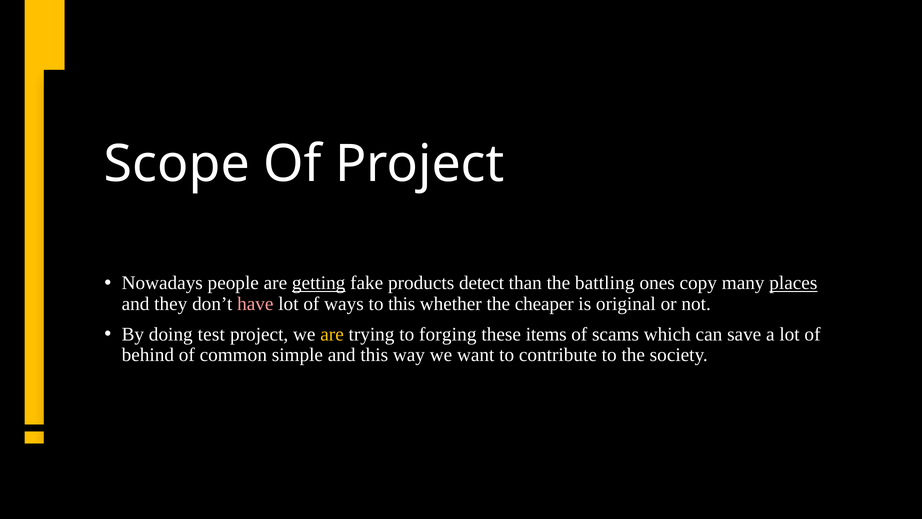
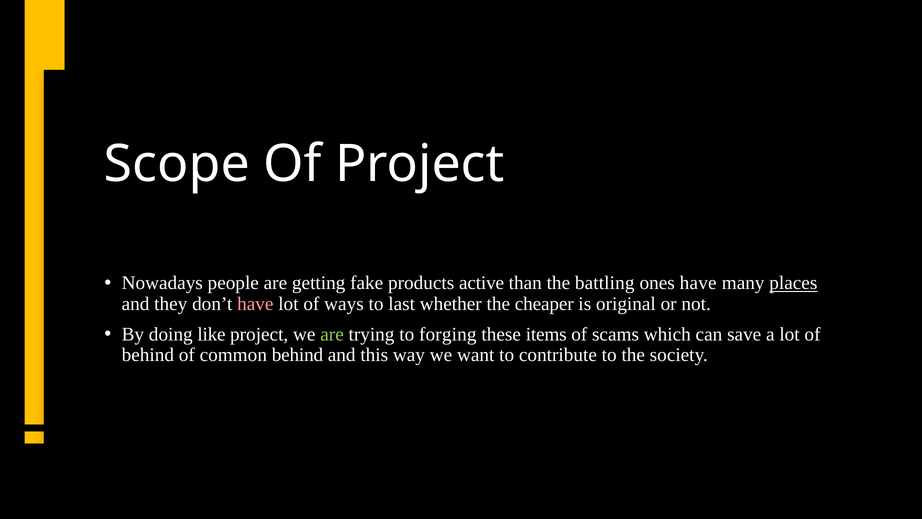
getting underline: present -> none (319, 283)
detect: detect -> active (482, 283)
ones copy: copy -> have (698, 283)
to this: this -> last (402, 304)
test: test -> like (212, 334)
are colour: yellow -> light green (332, 334)
common simple: simple -> behind (297, 355)
